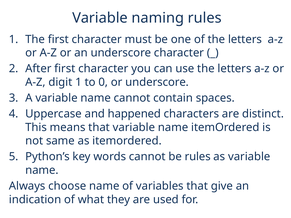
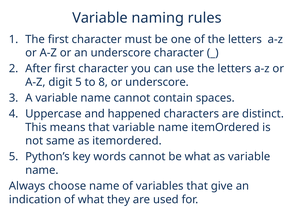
digit 1: 1 -> 5 (78, 82)
0: 0 -> 8 (103, 82)
be rules: rules -> what (198, 157)
